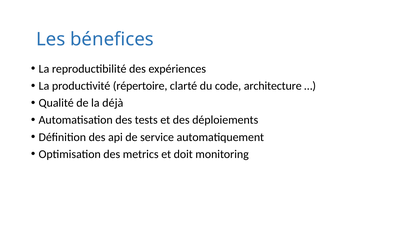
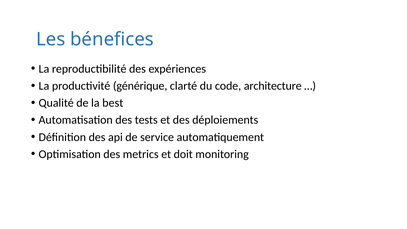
répertoire: répertoire -> générique (140, 86)
déjà: déjà -> best (113, 103)
